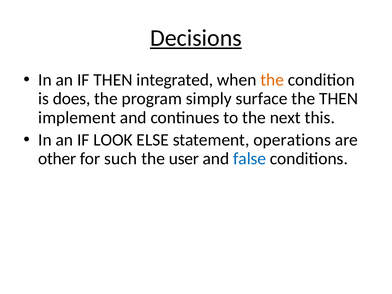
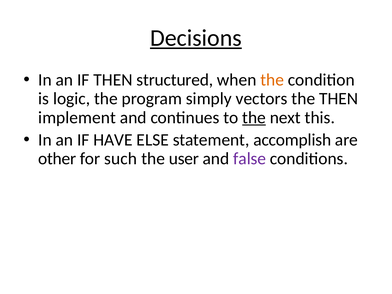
integrated: integrated -> structured (175, 80)
does: does -> logic (72, 99)
surface: surface -> vectors (262, 99)
the underline: none -> present (254, 118)
LOOK: LOOK -> HAVE (113, 140)
operations: operations -> accomplish (292, 140)
false colour: blue -> purple (250, 159)
